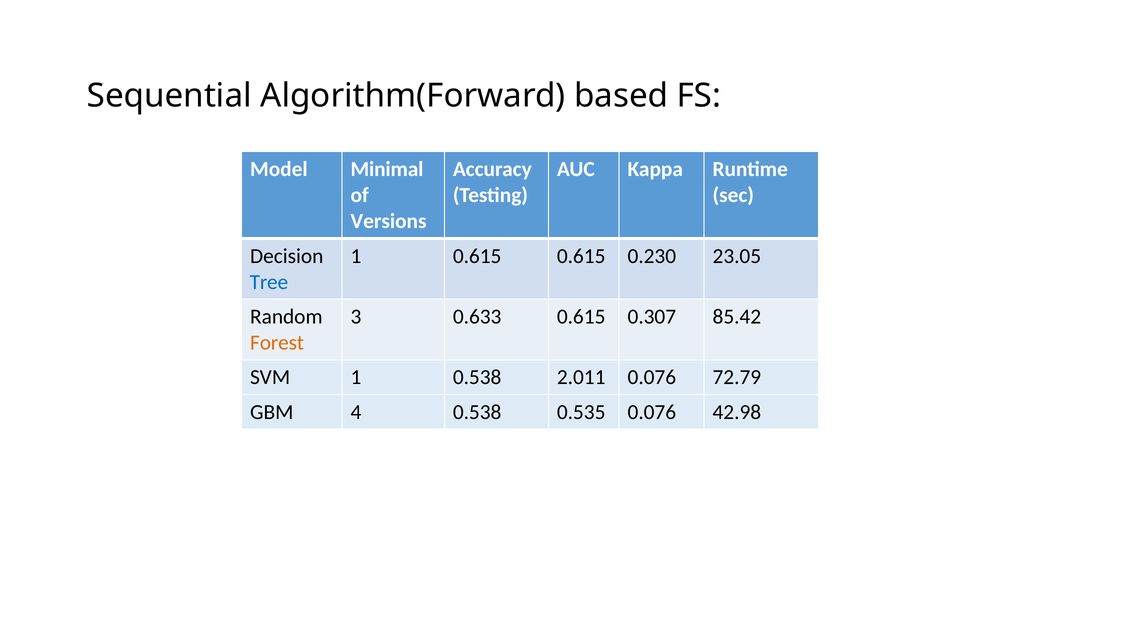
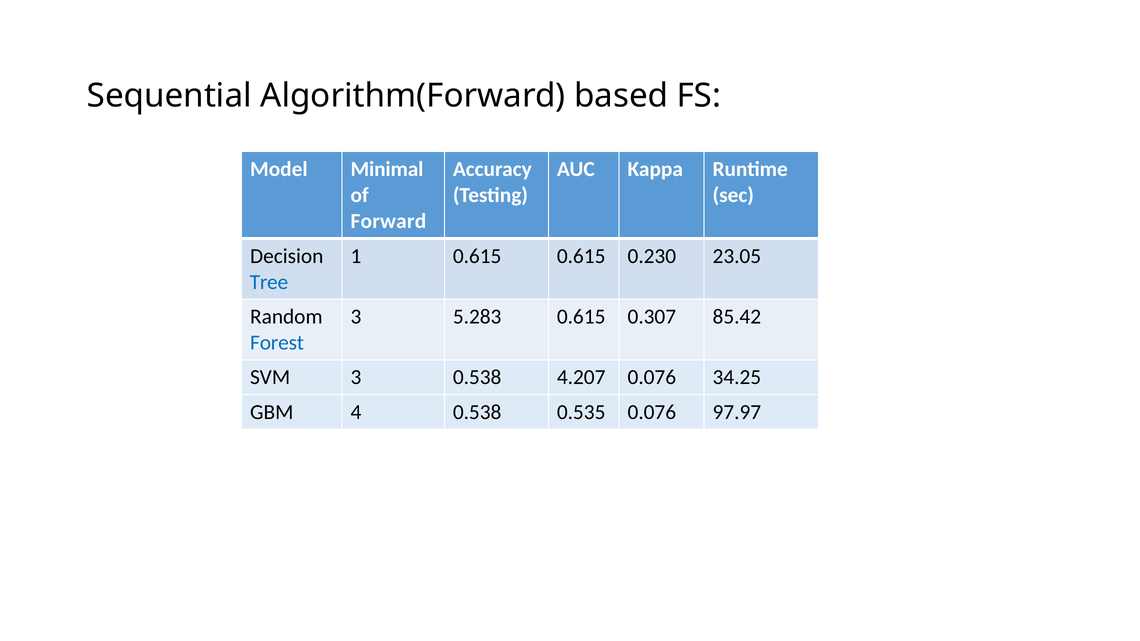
Versions: Versions -> Forward (388, 221)
0.633: 0.633 -> 5.283 (477, 317)
Forest colour: orange -> blue (277, 343)
SVM 1: 1 -> 3 (356, 378)
2.011: 2.011 -> 4.207 (581, 378)
72.79: 72.79 -> 34.25 (737, 378)
42.98: 42.98 -> 97.97 (737, 412)
